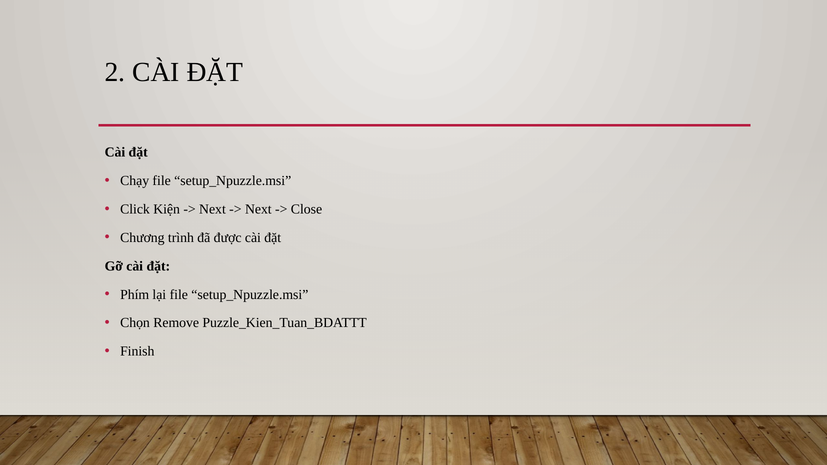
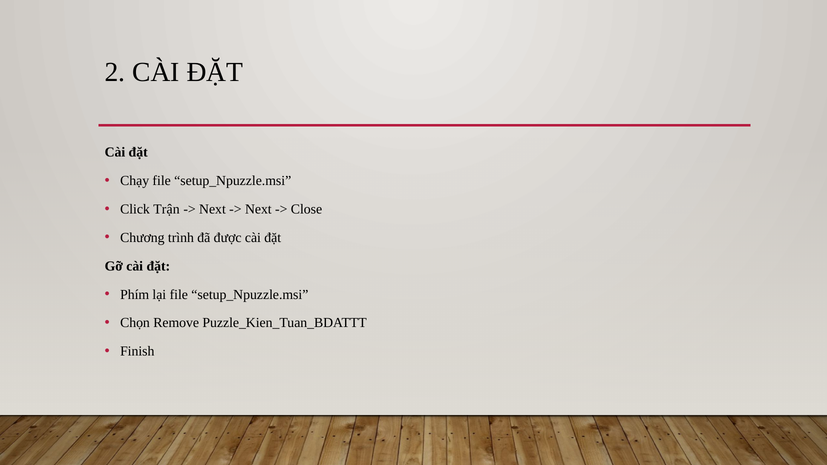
Kiện: Kiện -> Trận (167, 209)
